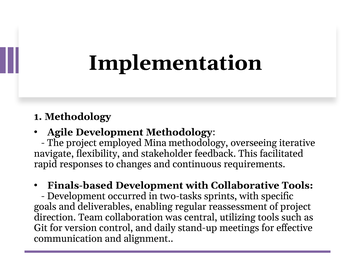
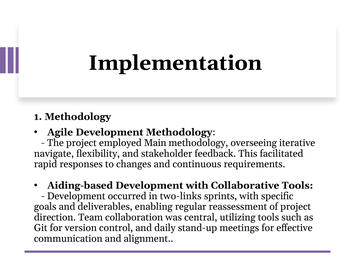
Mina: Mina -> Main (155, 143)
Finals-based: Finals-based -> Aiding-based (80, 186)
two-tasks: two-tasks -> two-links (181, 196)
